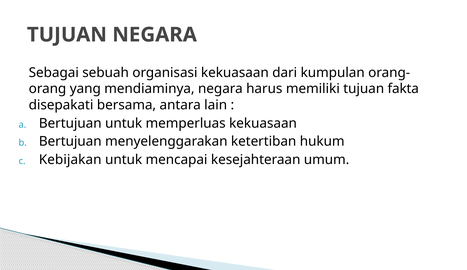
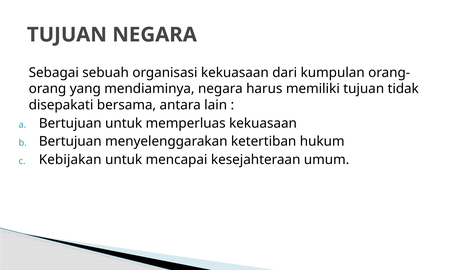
fakta: fakta -> tidak (403, 89)
